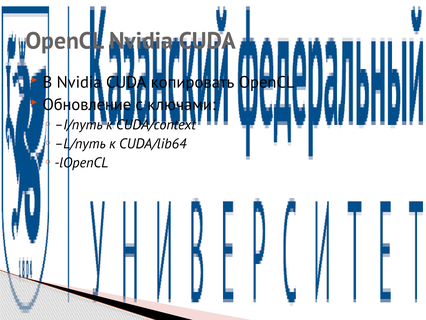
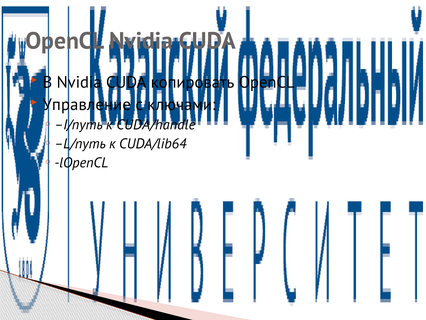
Обновление: Обновление -> Управление (87, 104)
CUDA/context: CUDA/context -> CUDA/handle (156, 125)
